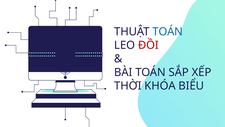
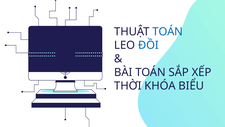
ĐỒI colour: red -> blue (148, 45)
